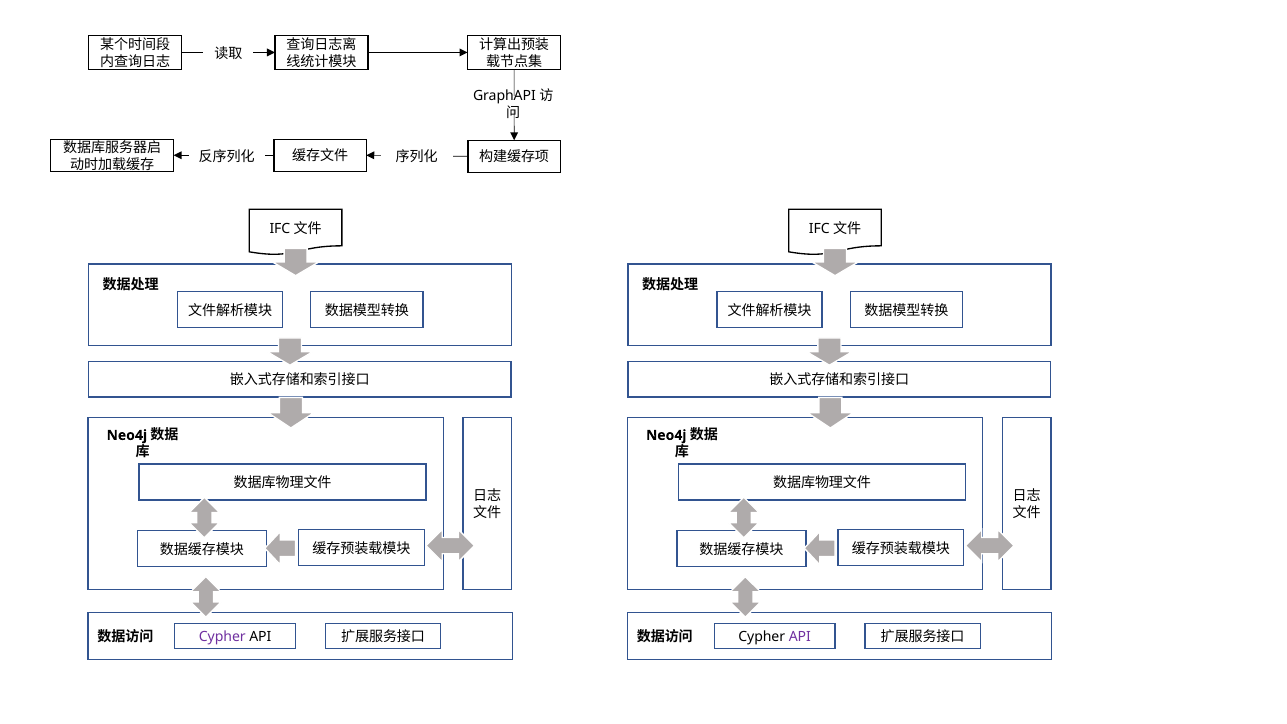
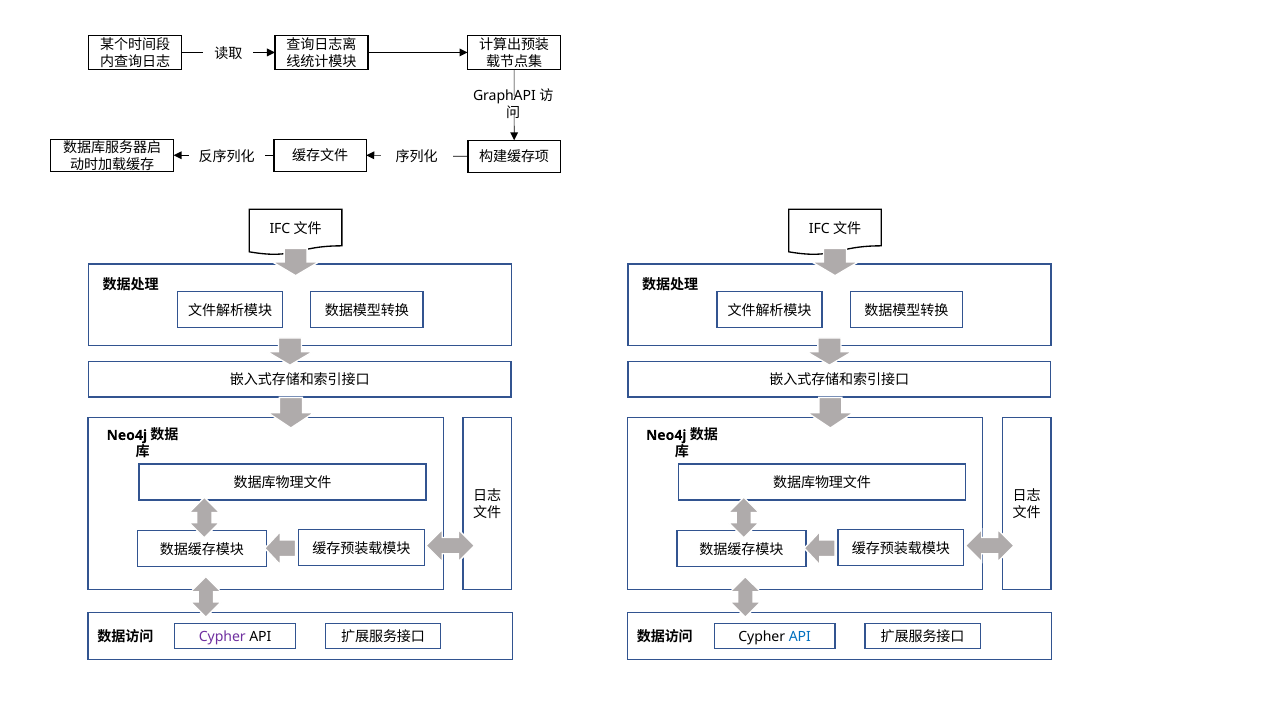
API colour: purple -> blue (800, 637)
